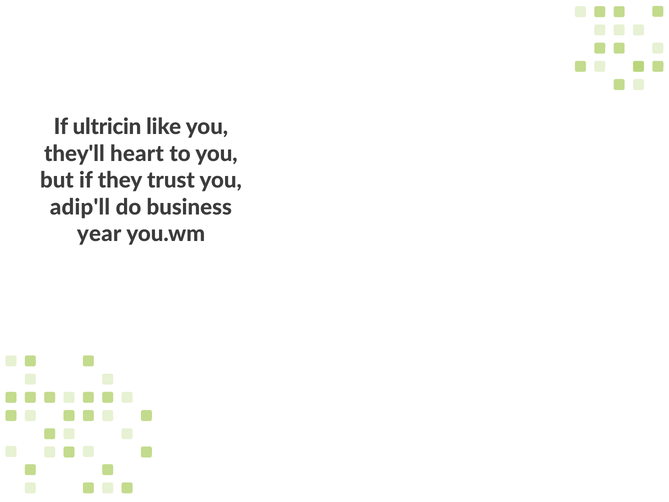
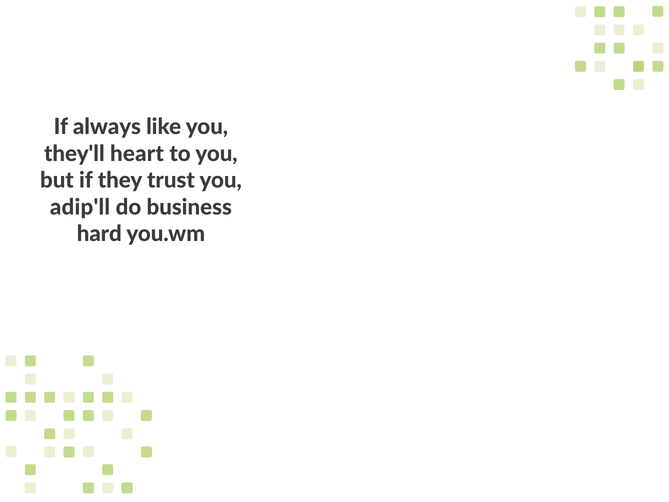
ultricin: ultricin -> always (107, 127)
year: year -> hard (99, 234)
